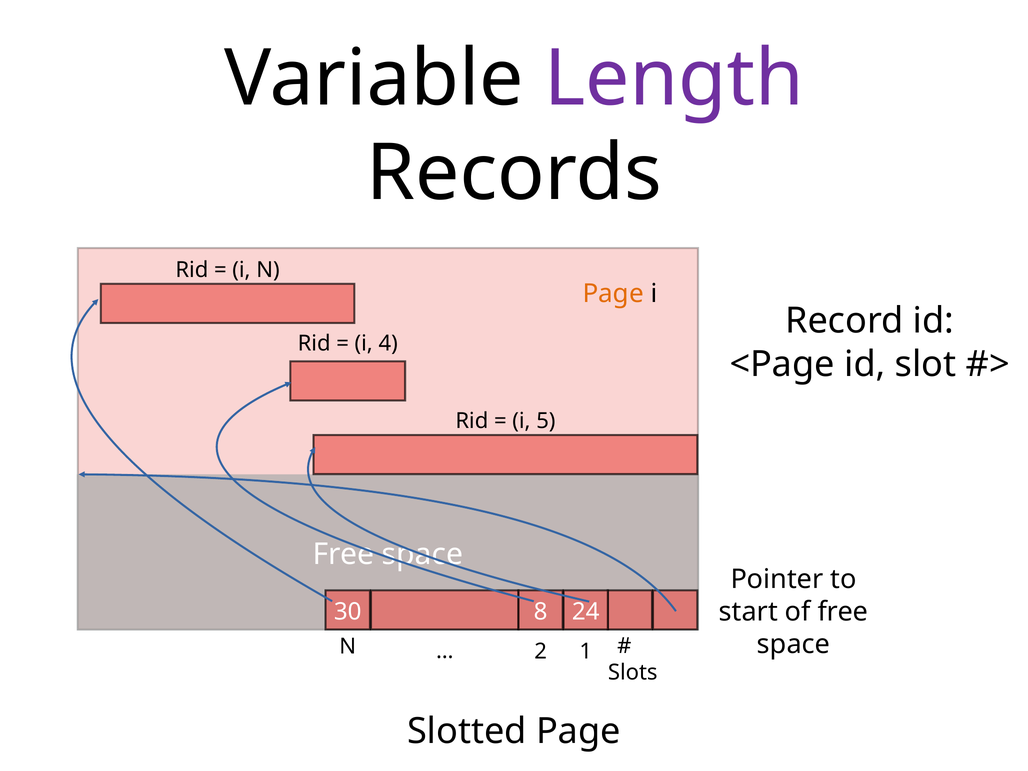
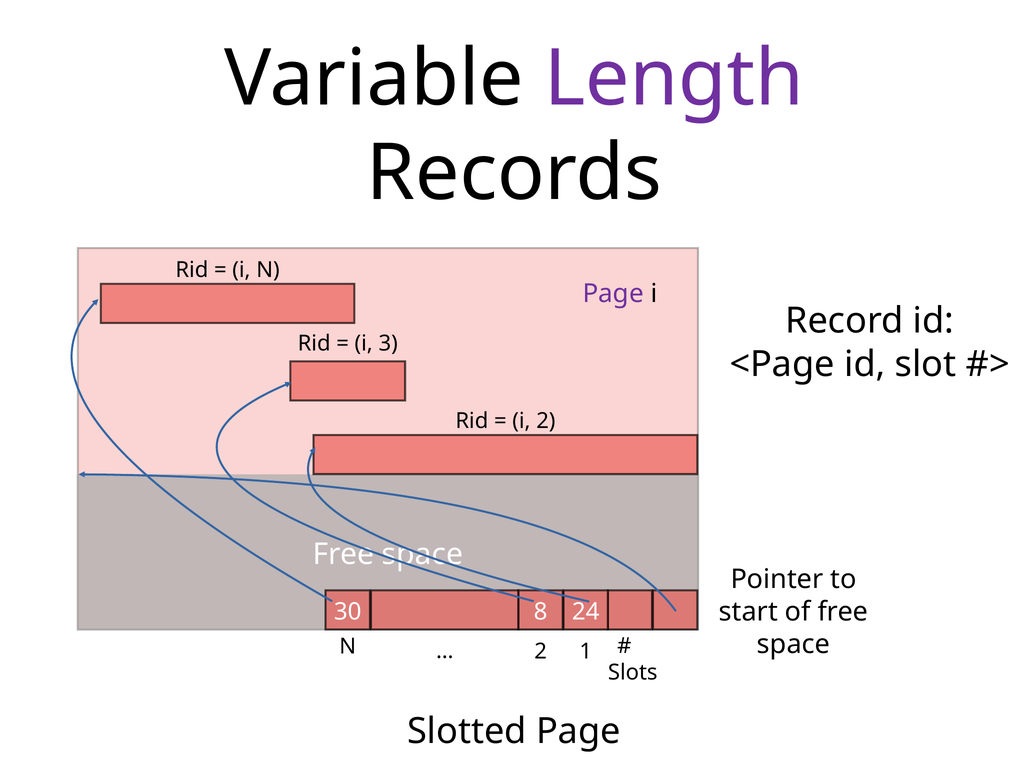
Page colour: orange -> purple (613, 293)
4: 4 -> 3 (388, 344)
i 5: 5 -> 2 (546, 421)
